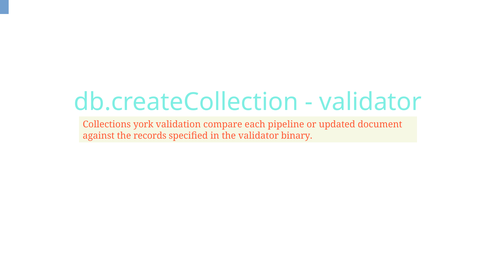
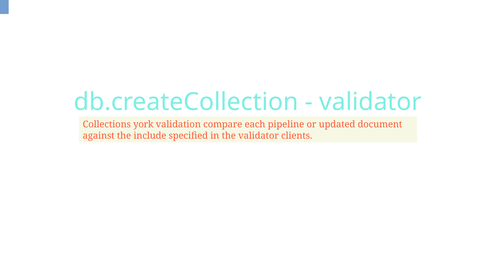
records: records -> include (150, 136)
binary: binary -> clients (297, 136)
